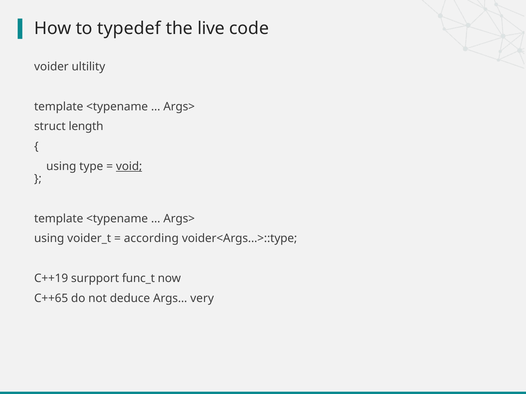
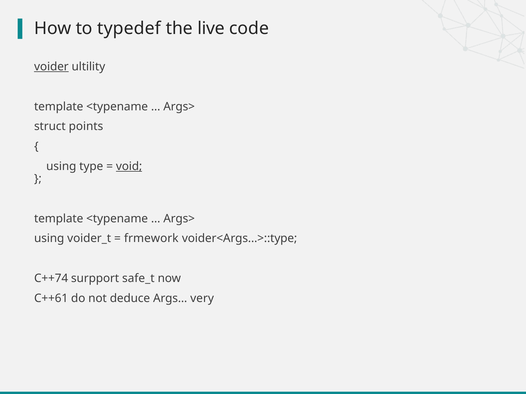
voider underline: none -> present (51, 67)
length: length -> points (86, 127)
according: according -> frmework (151, 239)
C++19: C++19 -> C++74 (51, 279)
func_t: func_t -> safe_t (138, 279)
C++65: C++65 -> C++61 (51, 299)
